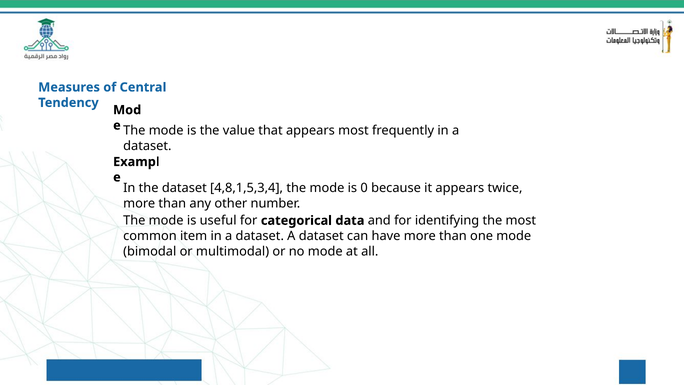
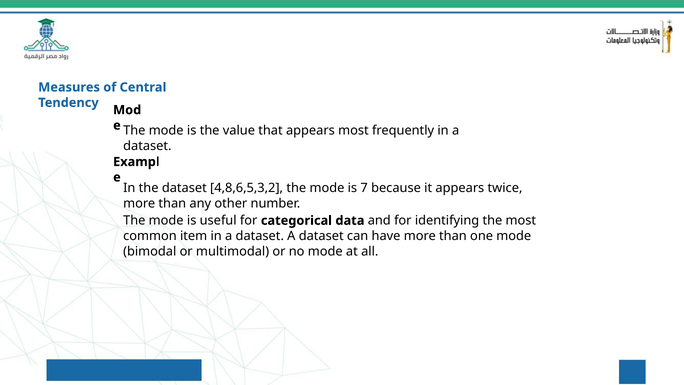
4,8,1,5,3,4: 4,8,1,5,3,4 -> 4,8,6,5,3,2 (247, 188)
0: 0 -> 7 (364, 188)
